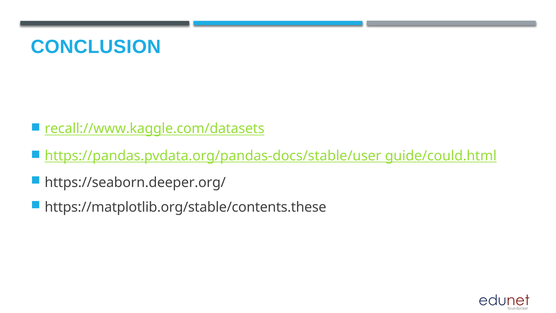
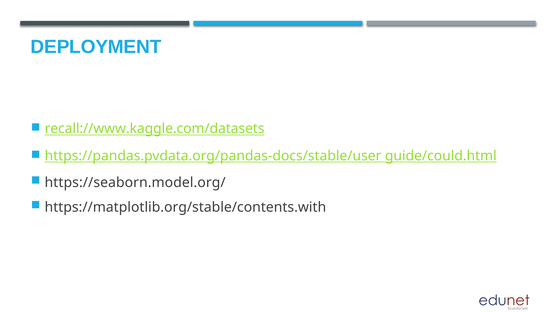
CONCLUSION: CONCLUSION -> DEPLOYMENT (96, 47)
https://seaborn.deeper.org/: https://seaborn.deeper.org/ -> https://seaborn.model.org/ (135, 183)
https://matplotlib.org/stable/contents.these: https://matplotlib.org/stable/contents.these -> https://matplotlib.org/stable/contents.with (185, 207)
